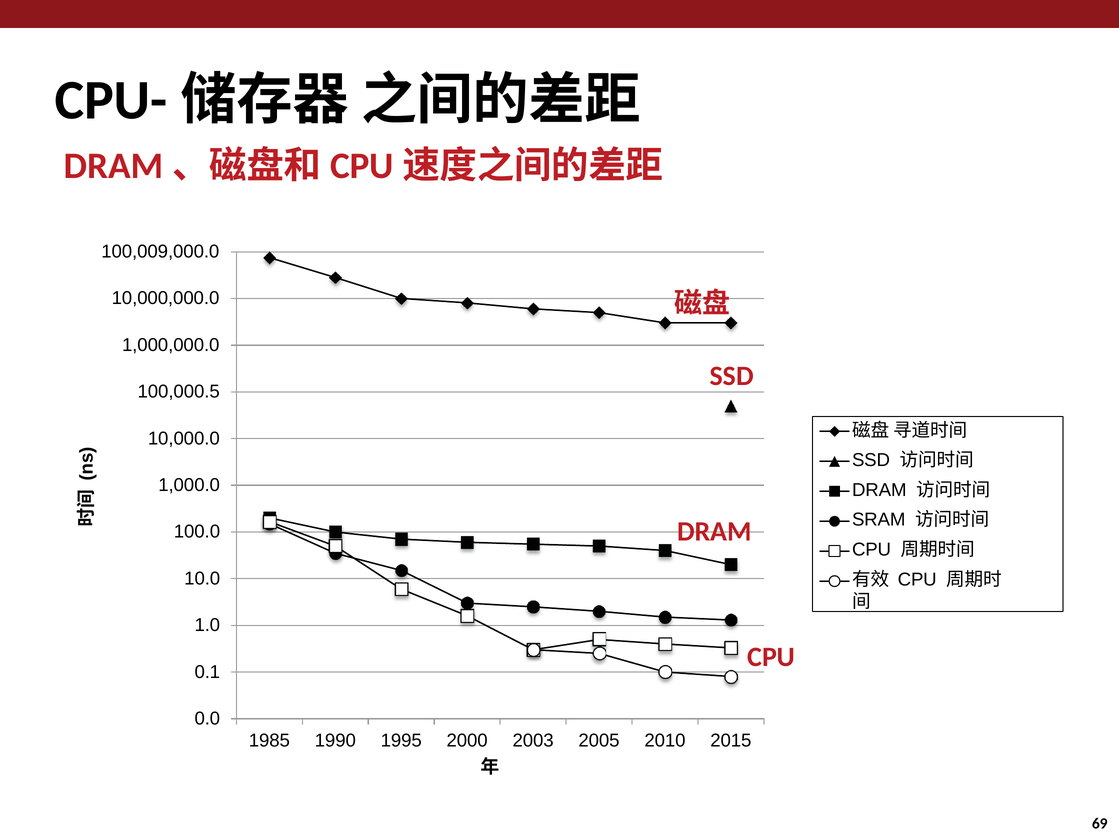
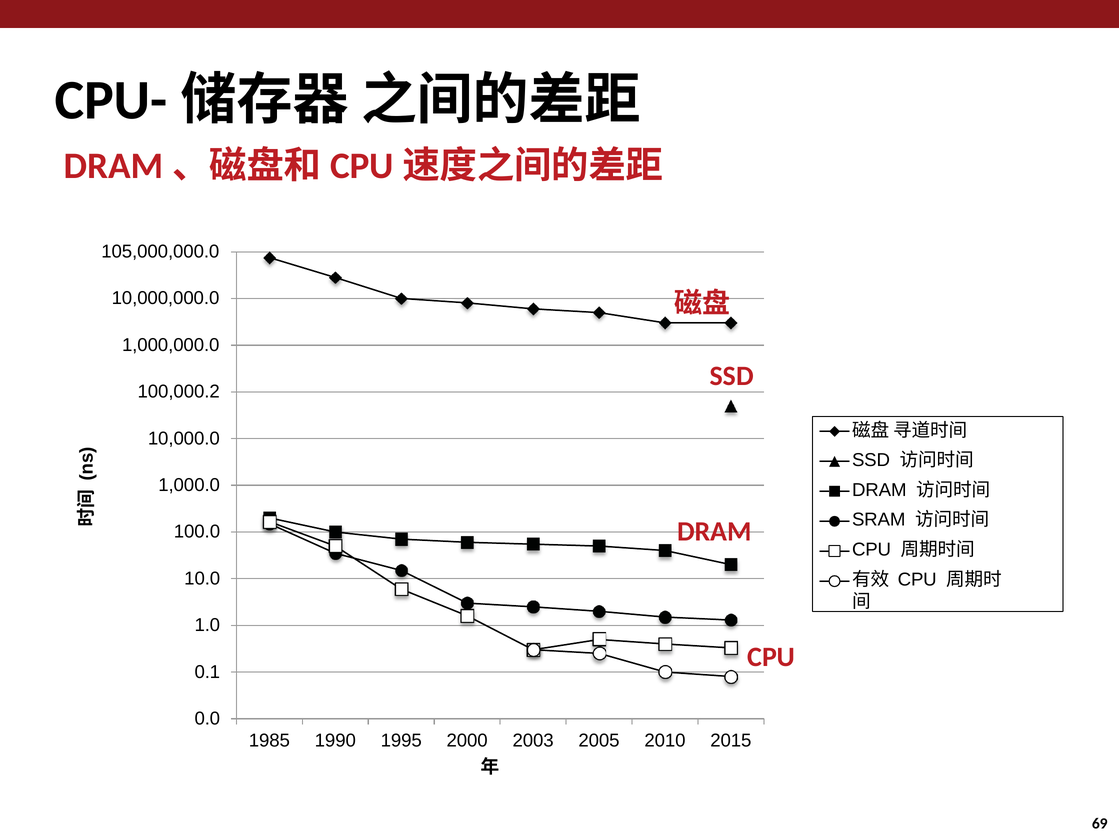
100,009,000.0: 100,009,000.0 -> 105,000,000.0 (160, 252)
100,000.5: 100,000.5 -> 100,000.2 (179, 392)
